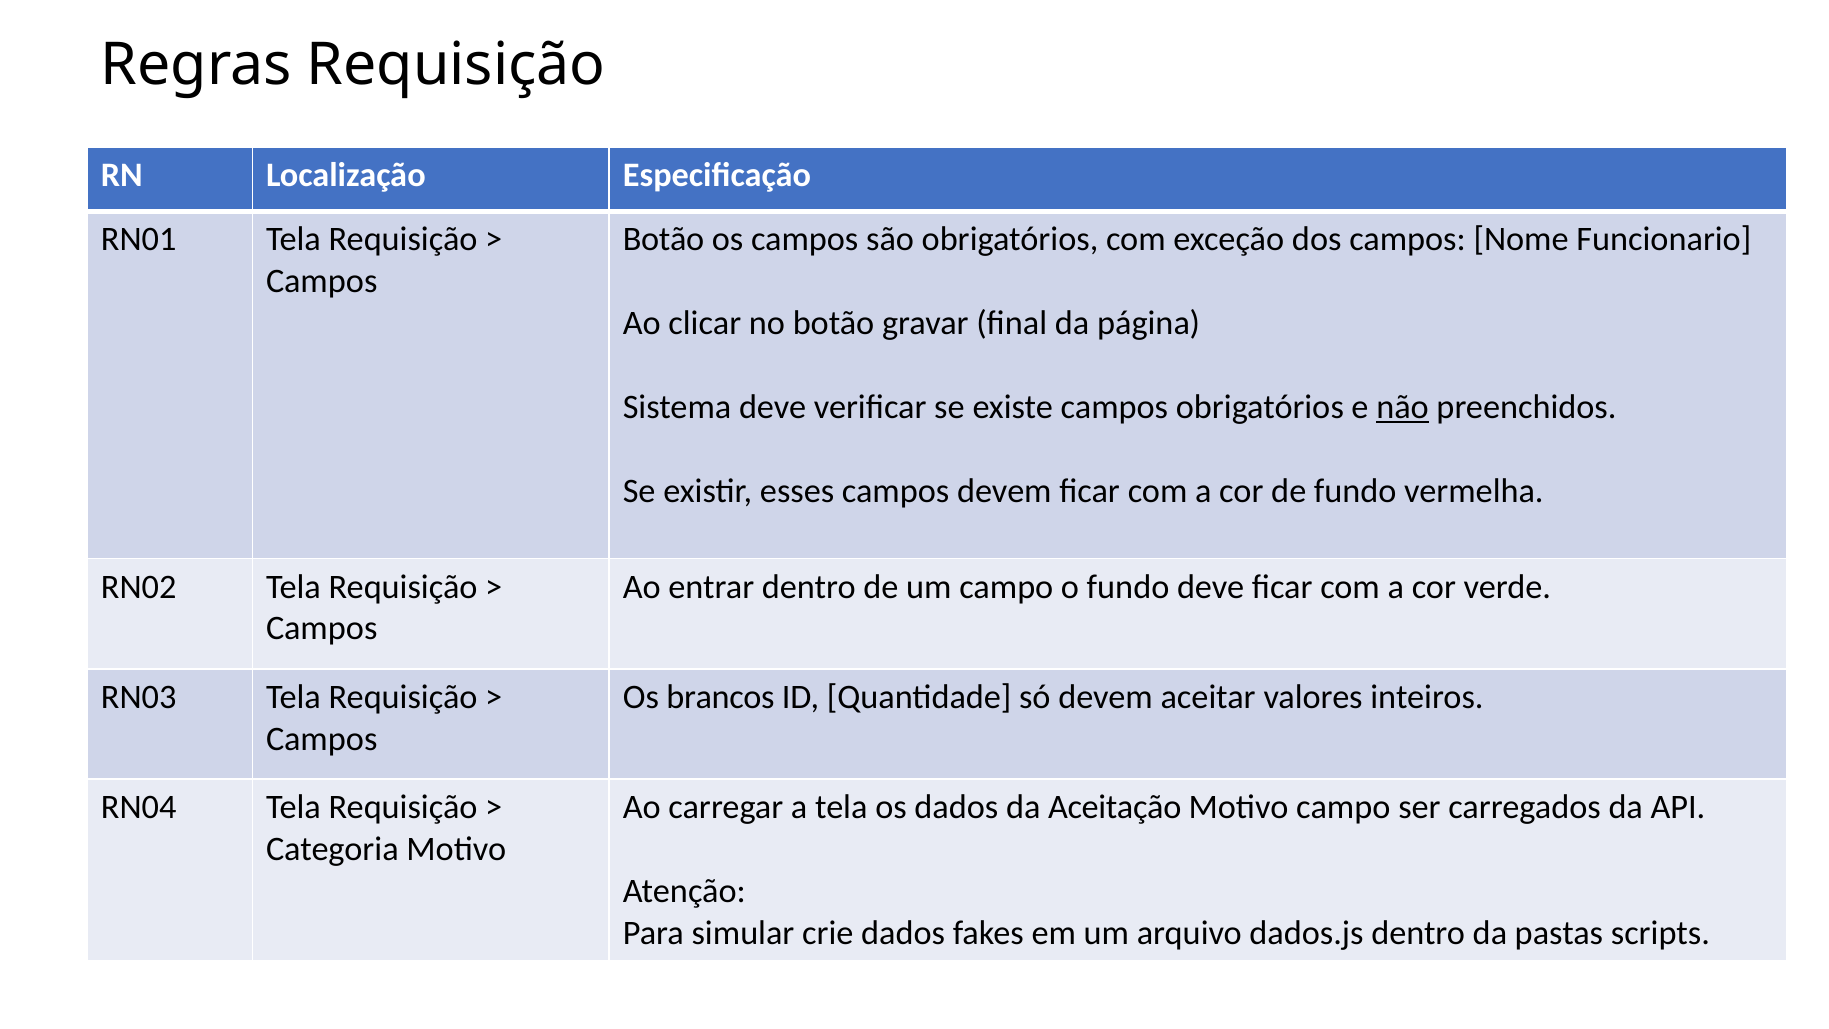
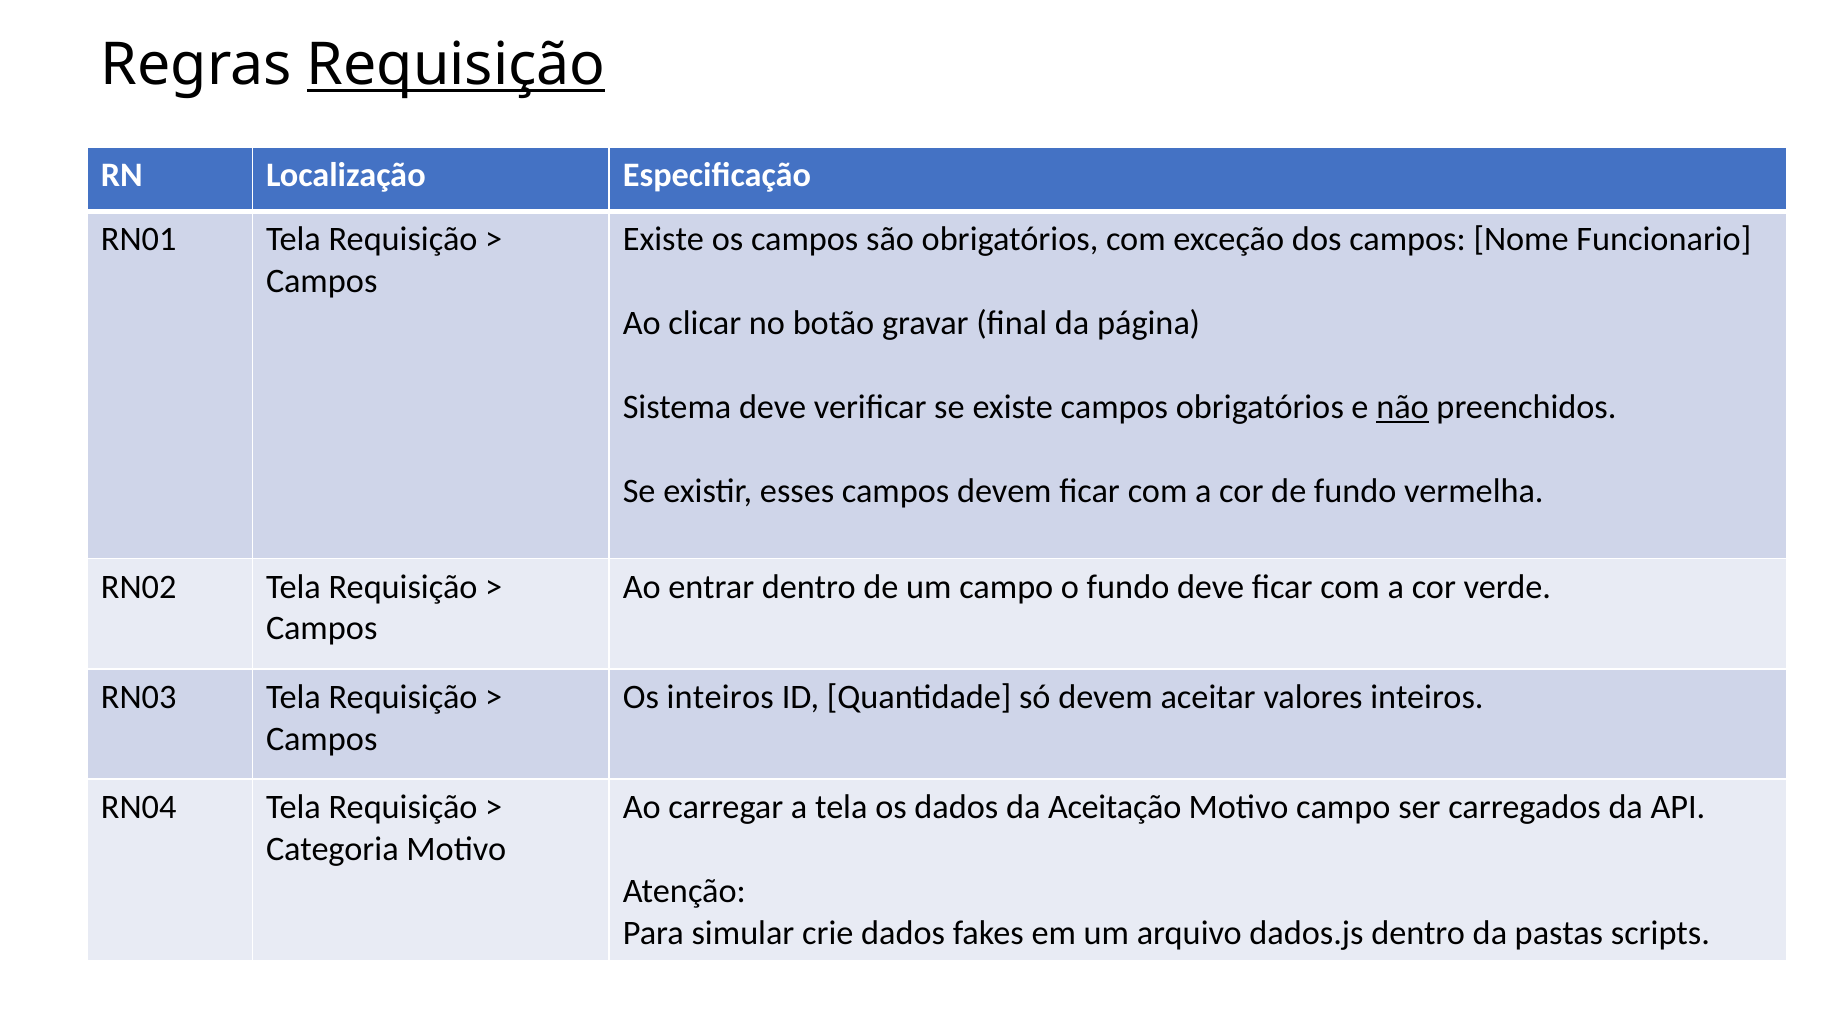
Requisição underline: none -> present (456, 65)
Botão: Botão -> Existe (663, 240)
Os brancos: brancos -> inteiros (720, 697)
